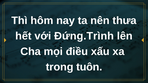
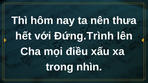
tuôn: tuôn -> nhìn (89, 67)
